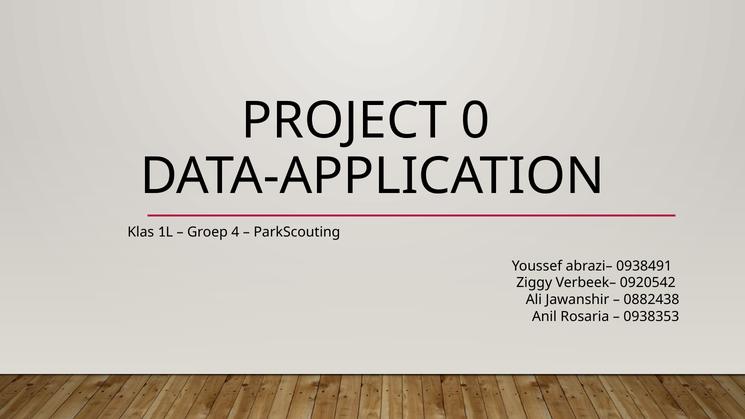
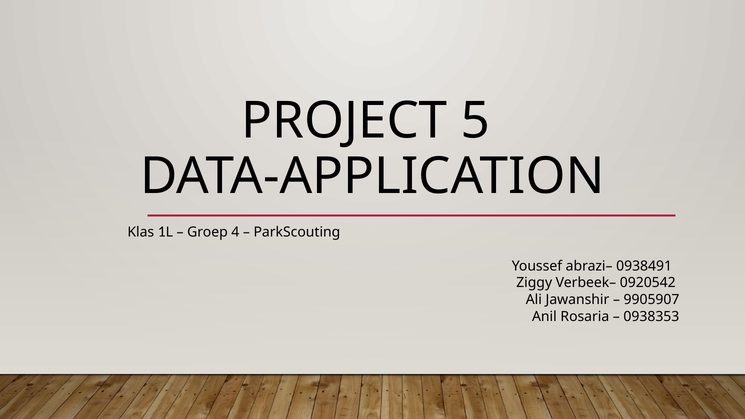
0: 0 -> 5 (475, 121)
0882438: 0882438 -> 9905907 (652, 300)
